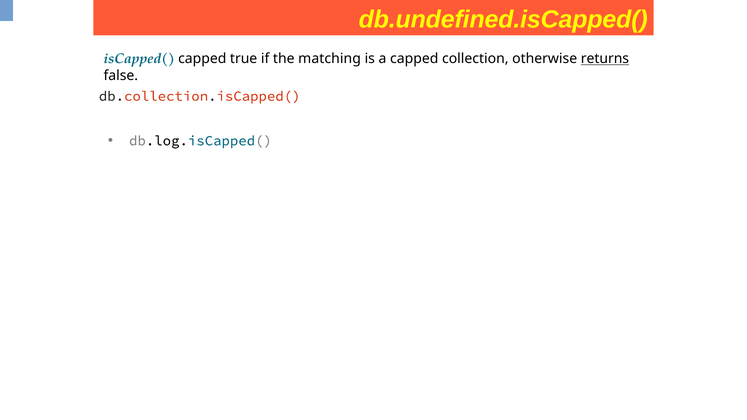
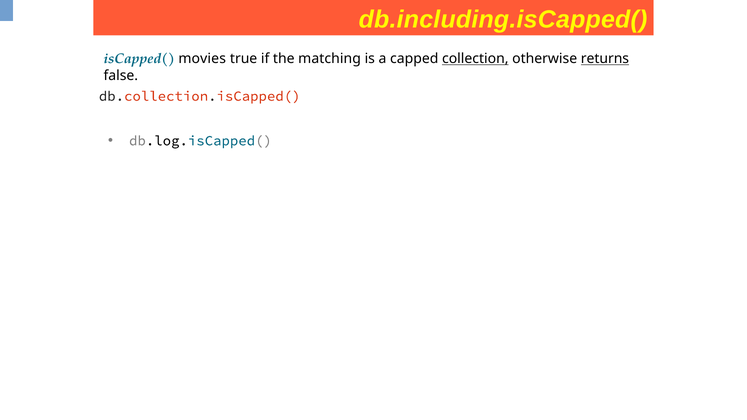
db.undefined.isCapped(: db.undefined.isCapped( -> db.including.isCapped( (503, 19)
isCapped( capped: capped -> movies (202, 59)
collection underline: none -> present (475, 59)
